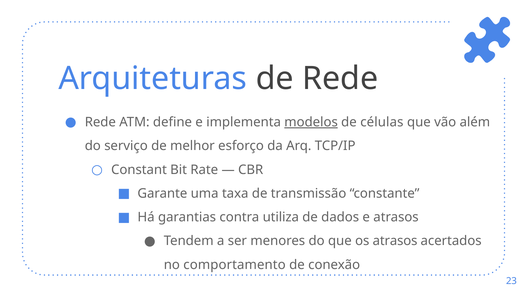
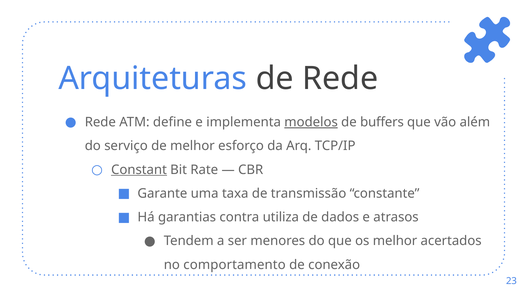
células: células -> buffers (382, 122)
Constant underline: none -> present (139, 169)
os atrasos: atrasos -> melhor (395, 240)
